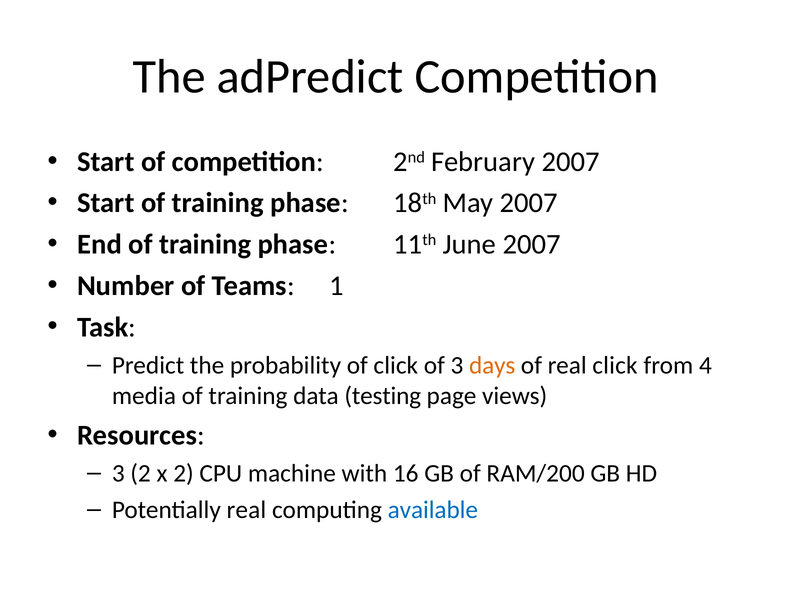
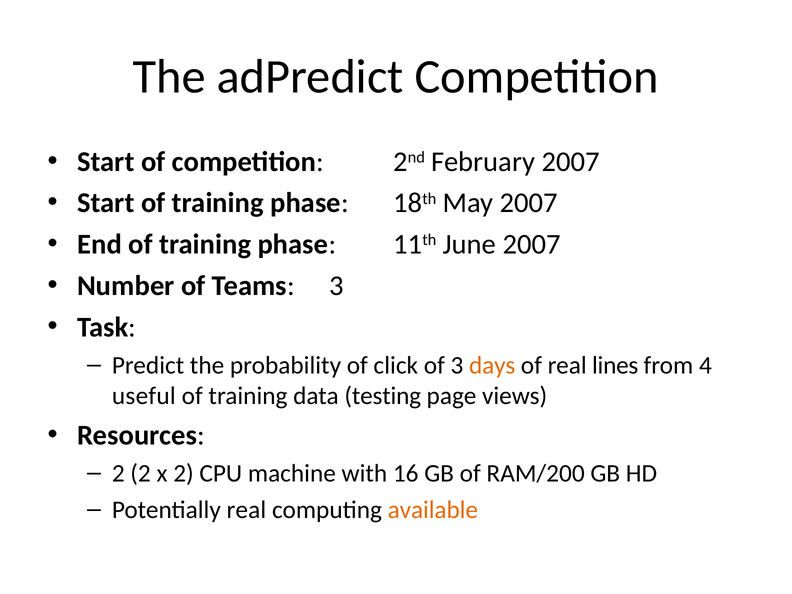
Teams 1: 1 -> 3 (336, 286)
real click: click -> lines (615, 365)
media: media -> useful (144, 396)
3: 3 -> 2 (118, 474)
available colour: blue -> orange (433, 510)
